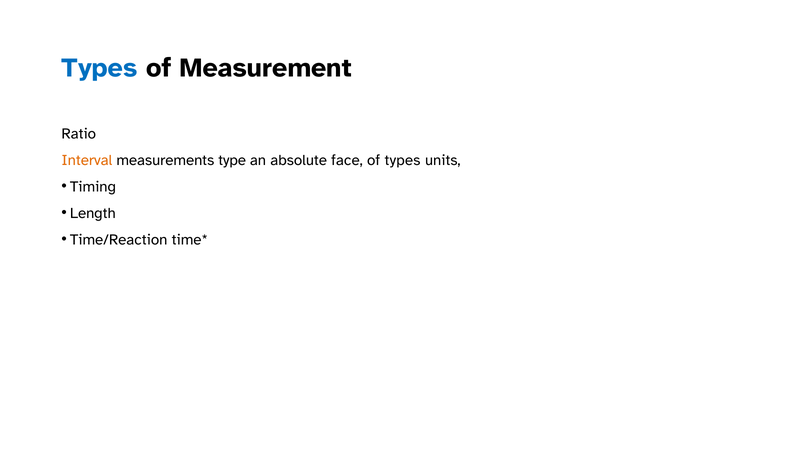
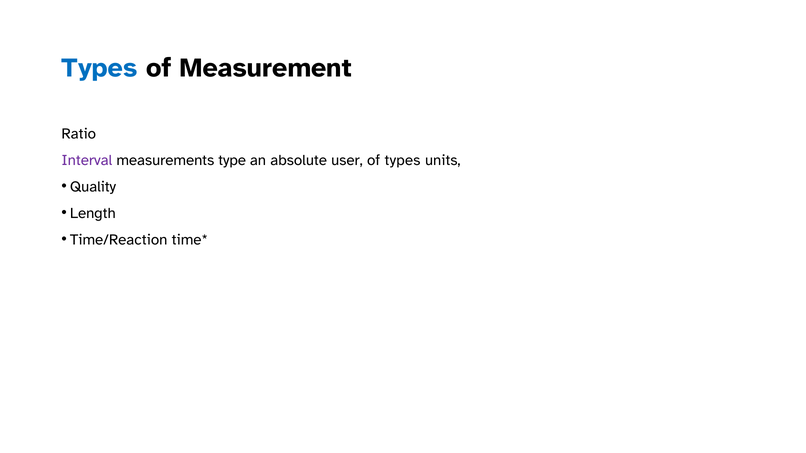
Interval colour: orange -> purple (87, 160)
face: face -> user (347, 160)
Timing: Timing -> Quality (93, 187)
